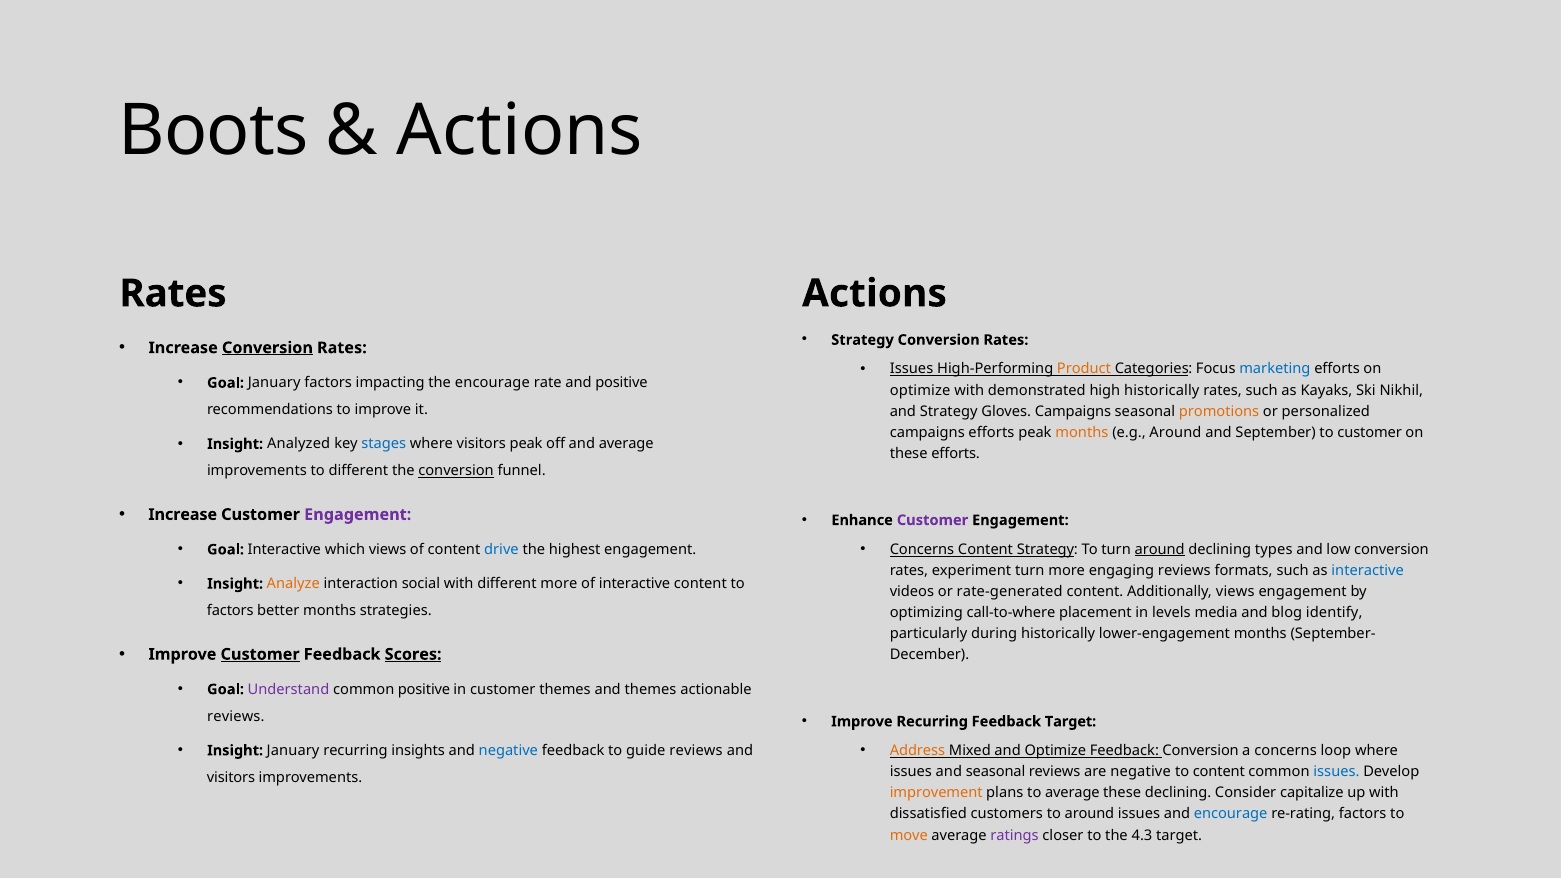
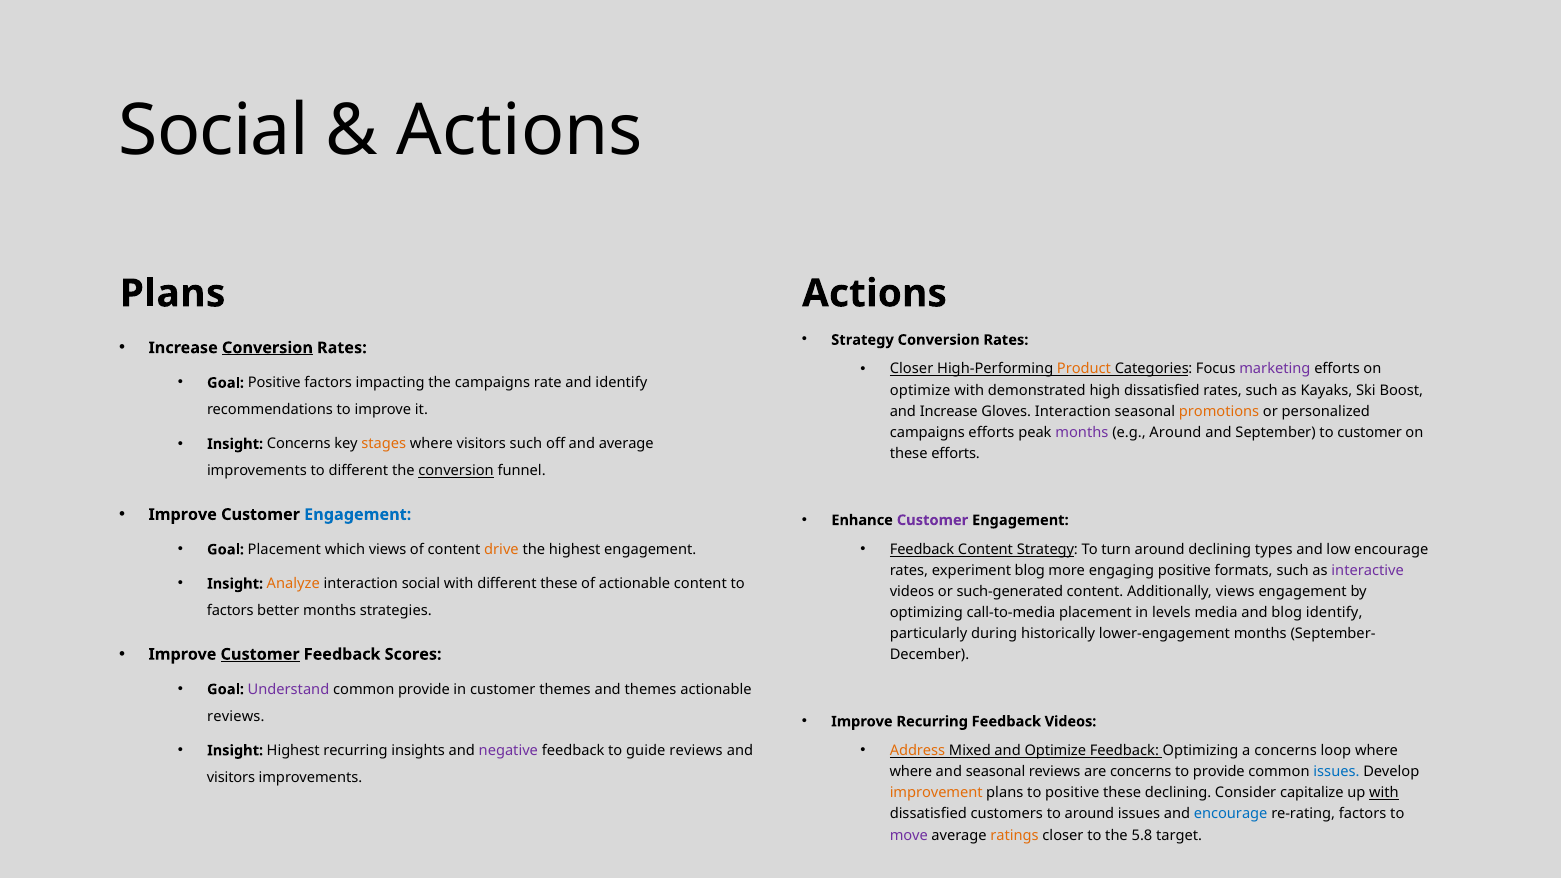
Boots: Boots -> Social (214, 131)
Rates: Rates -> Plans (173, 294)
Issues: Issues -> Closer (912, 369)
marketing colour: blue -> purple (1275, 369)
Goal January: January -> Positive (274, 383)
the encourage: encourage -> campaigns (492, 383)
and positive: positive -> identify (621, 383)
high historically: historically -> dissatisfied (1162, 390)
Nikhil: Nikhil -> Boost (1401, 390)
and Strategy: Strategy -> Increase (949, 411)
Gloves Campaigns: Campaigns -> Interaction (1073, 411)
months colour: orange -> purple (1082, 432)
Insight Analyzed: Analyzed -> Concerns (299, 444)
stages colour: blue -> orange (384, 444)
visitors peak: peak -> such (526, 444)
Increase: Increase -> Improve (183, 515)
Engagement colour: purple -> blue (358, 515)
Concerns: Concerns -> Feedback (922, 549)
around underline: present -> none (1160, 549)
low conversion: conversion -> encourage (1391, 549)
Goal Interactive: Interactive -> Placement (284, 550)
drive colour: blue -> orange (501, 550)
experiment turn: turn -> blog (1030, 571)
engaging reviews: reviews -> positive (1184, 571)
interactive colour: blue -> purple (1368, 571)
different more: more -> these (559, 584)
of interactive: interactive -> actionable (635, 584)
rate-generated: rate-generated -> such-generated (1010, 592)
call-to-where: call-to-where -> call-to-media (1011, 613)
Scores underline: present -> none (413, 654)
common positive: positive -> provide (424, 689)
Feedback Target: Target -> Videos (1071, 722)
Insight January: January -> Highest (293, 751)
negative colour: blue -> purple (508, 751)
Feedback Conversion: Conversion -> Optimizing (1201, 751)
issues: issues -> where (911, 772)
are negative: negative -> concerns (1141, 772)
to content: content -> provide (1219, 772)
to average: average -> positive (1072, 793)
with underline: none -> present (1384, 793)
move colour: orange -> purple (909, 835)
ratings colour: purple -> orange (1015, 835)
4.3: 4.3 -> 5.8 (1142, 835)
